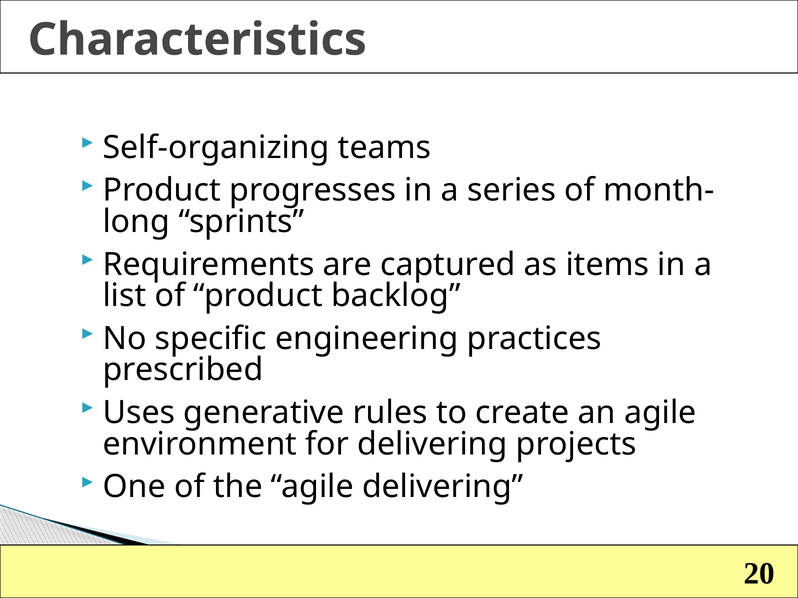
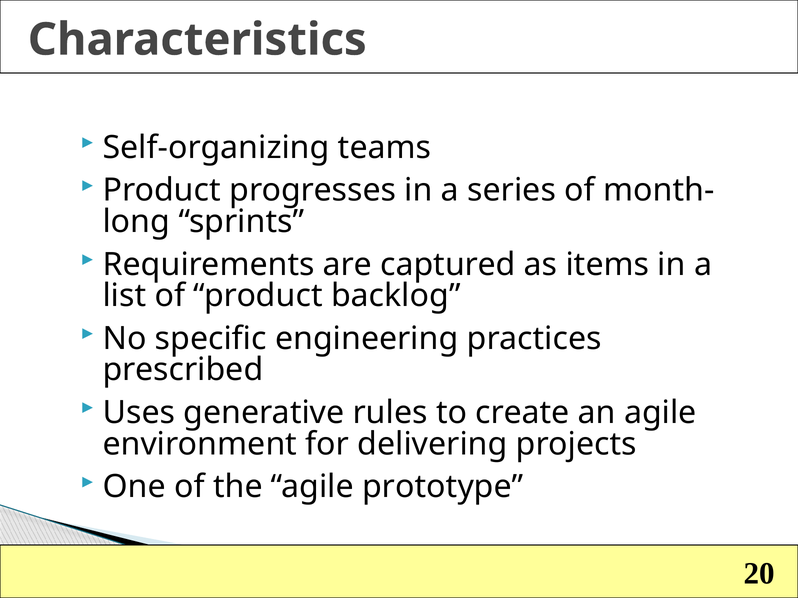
agile delivering: delivering -> prototype (443, 487)
